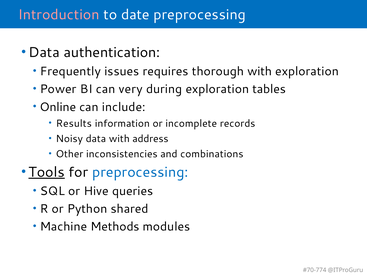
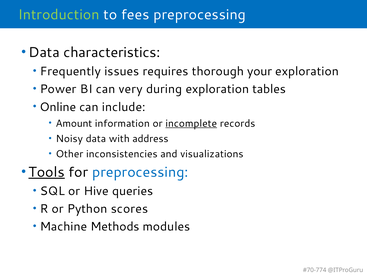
Introduction colour: pink -> light green (59, 15)
date: date -> fees (135, 15)
authentication: authentication -> characteristics (112, 52)
thorough with: with -> your (260, 71)
Results: Results -> Amount (74, 123)
incomplete underline: none -> present (191, 123)
combinations: combinations -> visualizations (212, 154)
shared: shared -> scores (129, 208)
